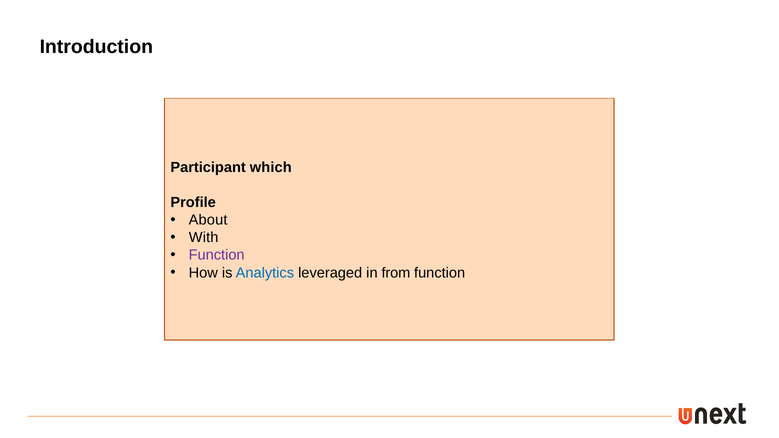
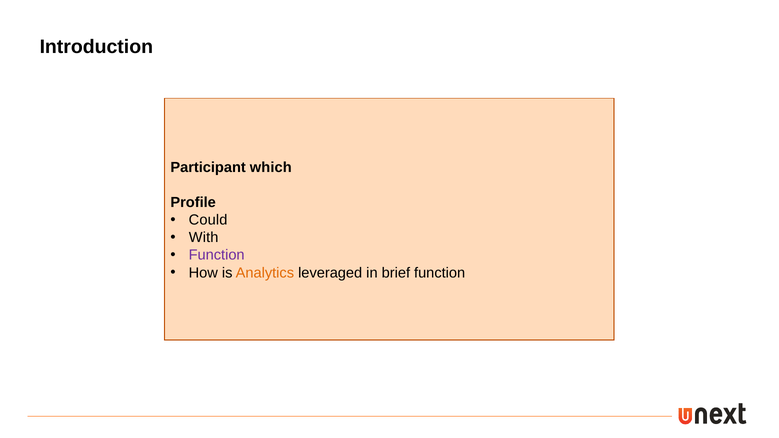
About: About -> Could (208, 220)
Analytics colour: blue -> orange (265, 273)
from: from -> brief (396, 273)
